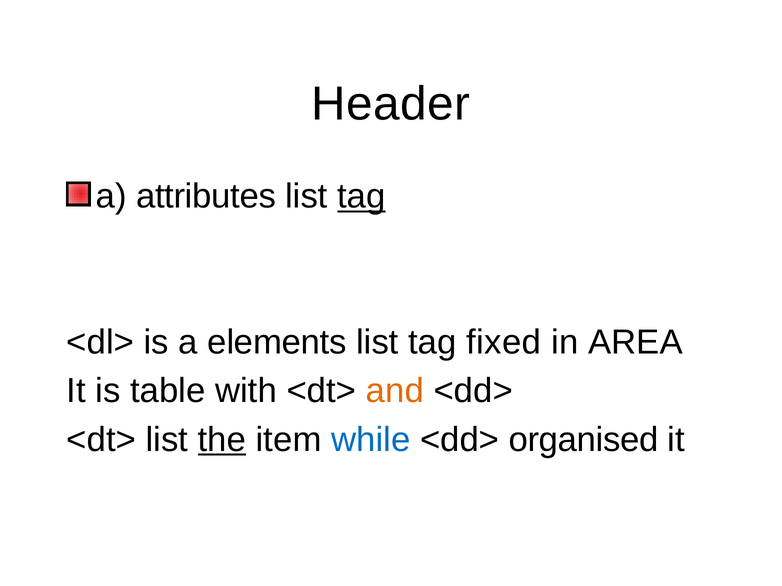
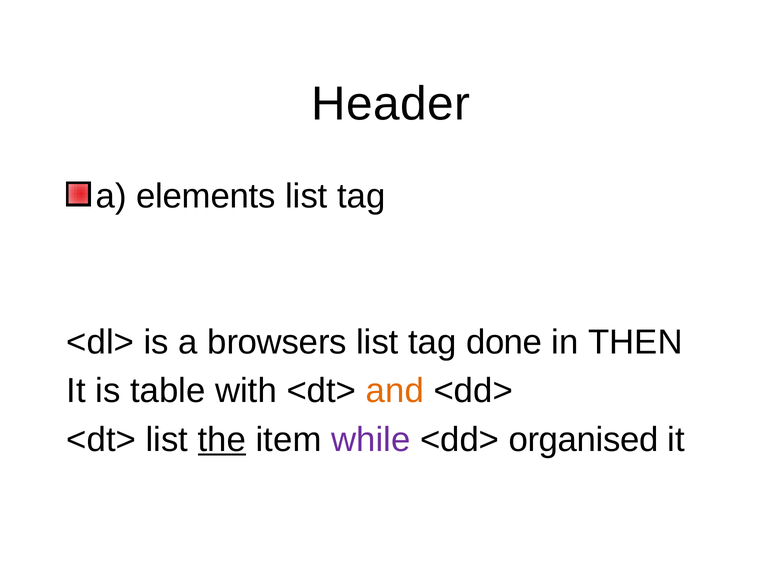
attributes: attributes -> elements (206, 197)
tag underline: present -> none (361, 197)
elements: elements -> browsers (277, 343)
fixed: fixed -> done (504, 343)
AREA: AREA -> THEN (635, 343)
while colour: blue -> purple (371, 440)
